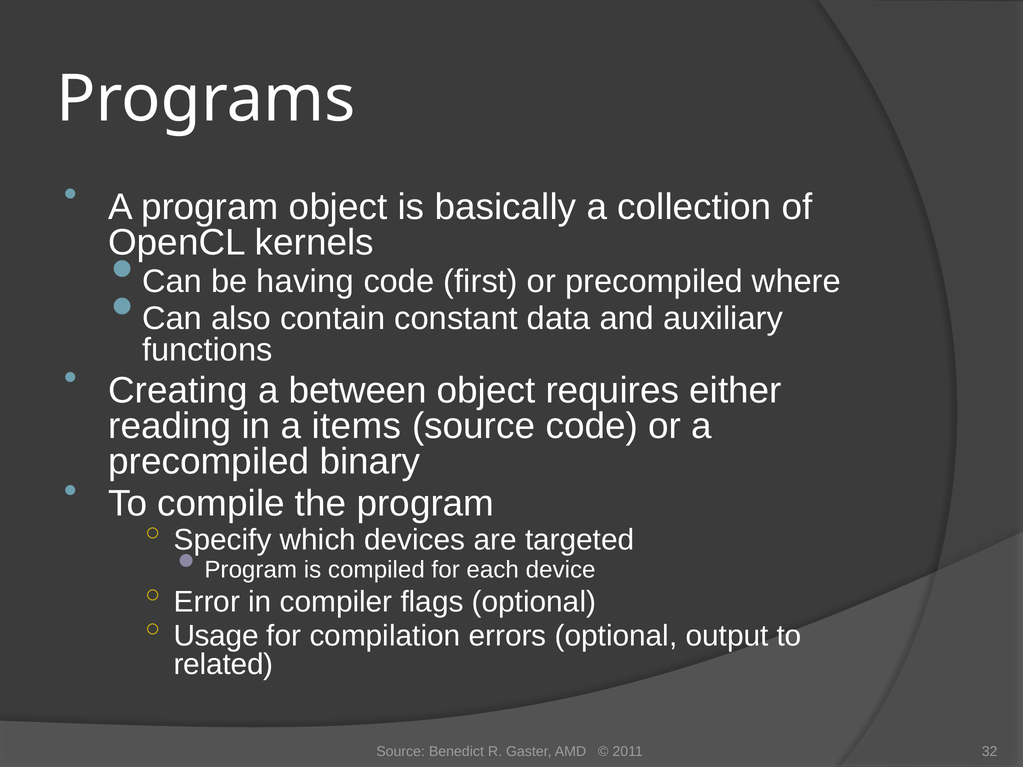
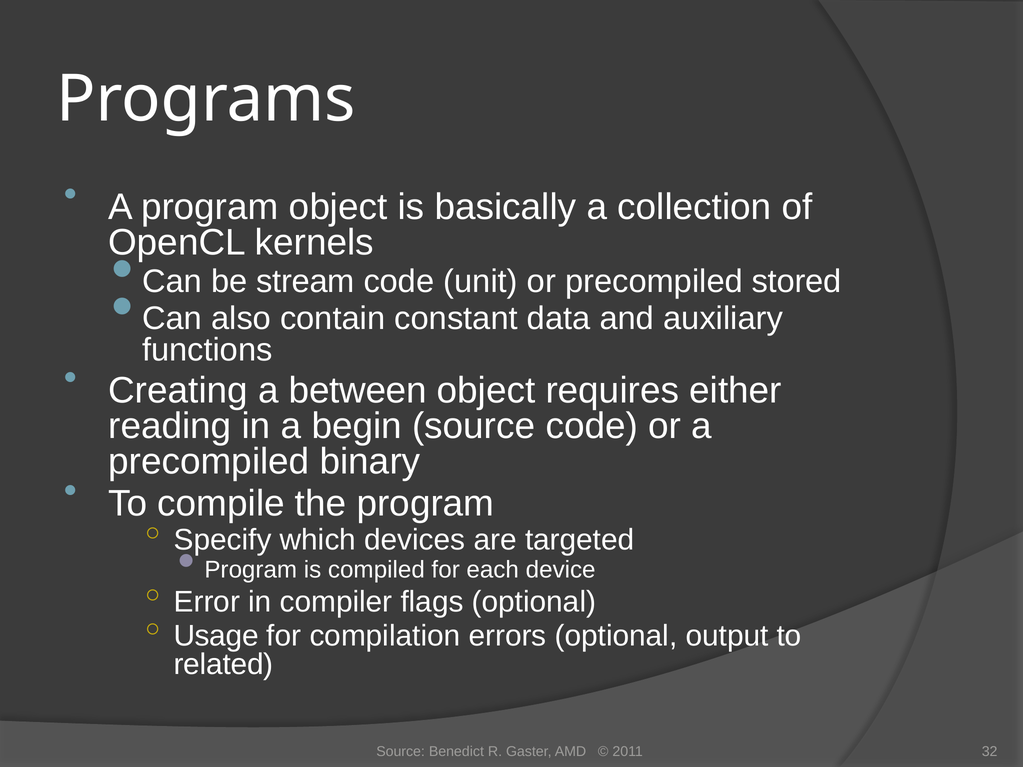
having: having -> stream (306, 281)
first: first -> unit (481, 281)
where: where -> stored (797, 281)
items: items -> begin (357, 426)
